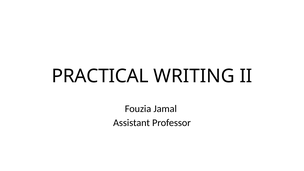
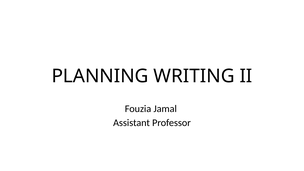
PRACTICAL: PRACTICAL -> PLANNING (100, 76)
